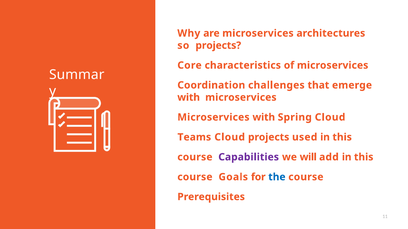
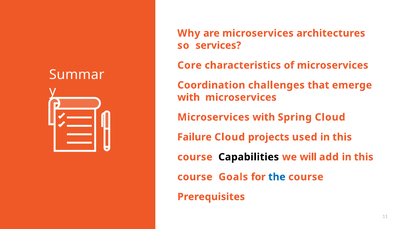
so projects: projects -> services (218, 46)
Teams: Teams -> Failure (194, 137)
Capabilities colour: purple -> black (249, 157)
